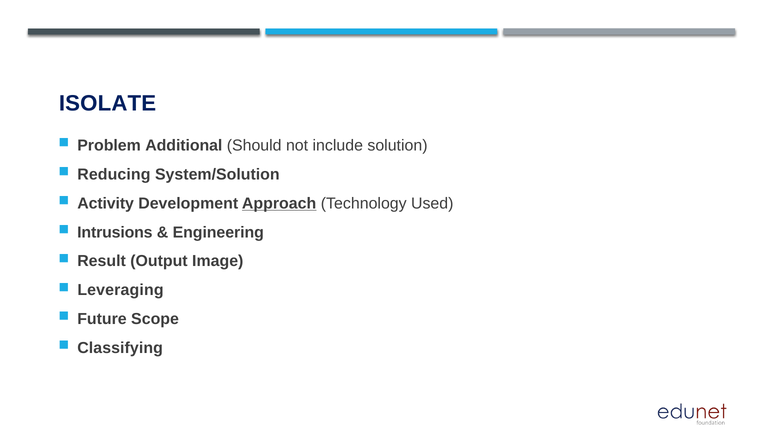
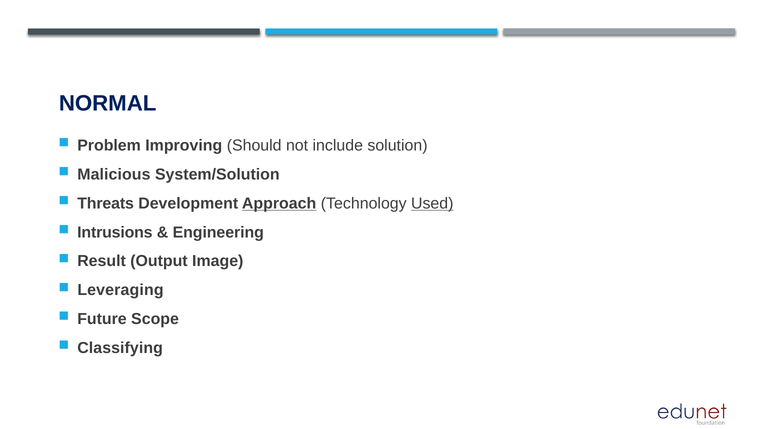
ISOLATE: ISOLATE -> NORMAL (108, 103)
Additional: Additional -> Improving (184, 146)
Reducing: Reducing -> Malicious (114, 175)
Activity: Activity -> Threats (106, 204)
Used underline: none -> present (432, 204)
